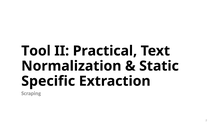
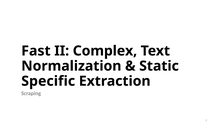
Tool: Tool -> Fast (36, 51)
Practical: Practical -> Complex (105, 51)
